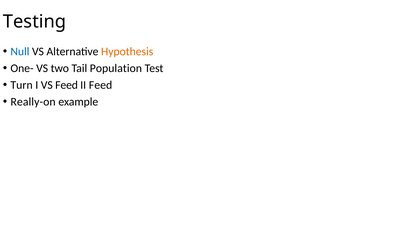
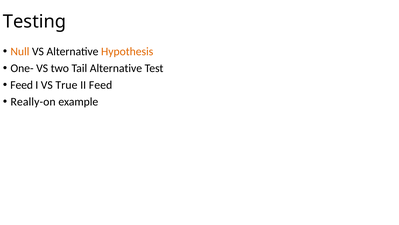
Null colour: blue -> orange (20, 51)
Tail Population: Population -> Alternative (116, 68)
Turn: Turn -> Feed (22, 85)
VS Feed: Feed -> True (66, 85)
